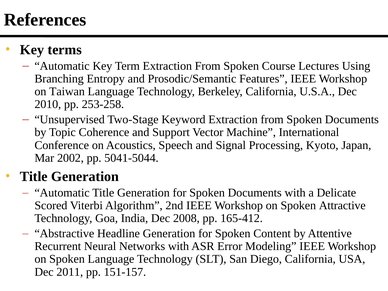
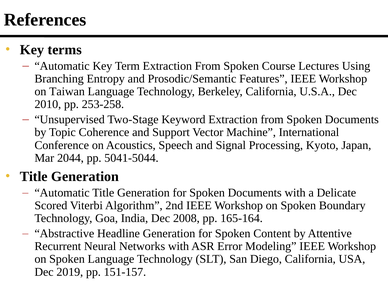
2002: 2002 -> 2044 (70, 158)
Attractive: Attractive -> Boundary (342, 205)
165-412: 165-412 -> 165-164 (242, 218)
2011: 2011 -> 2019 (70, 272)
